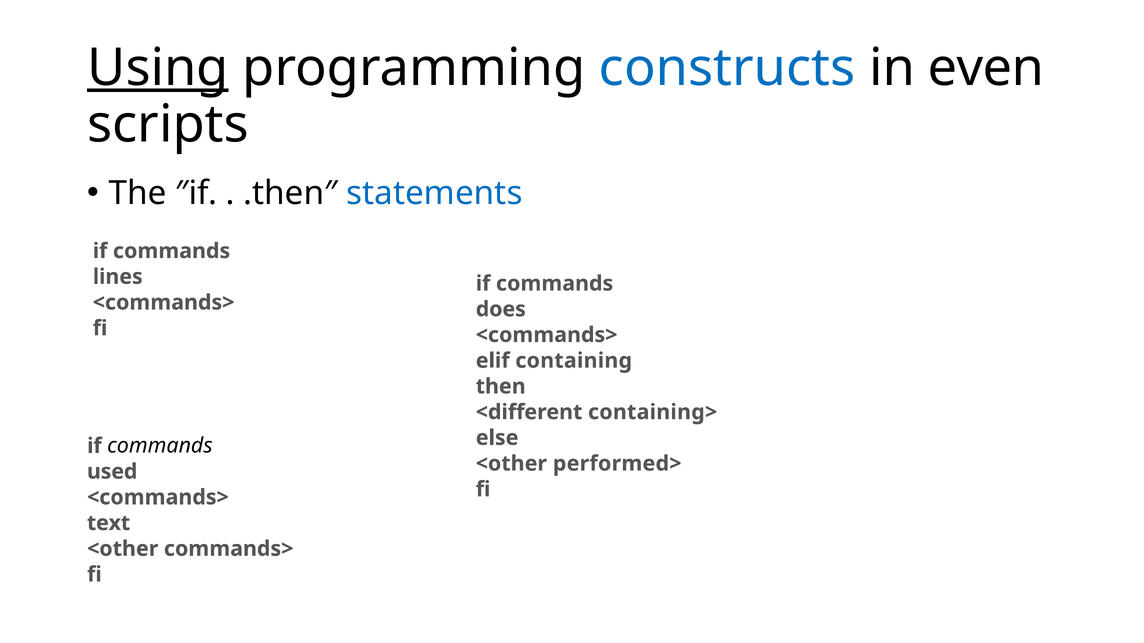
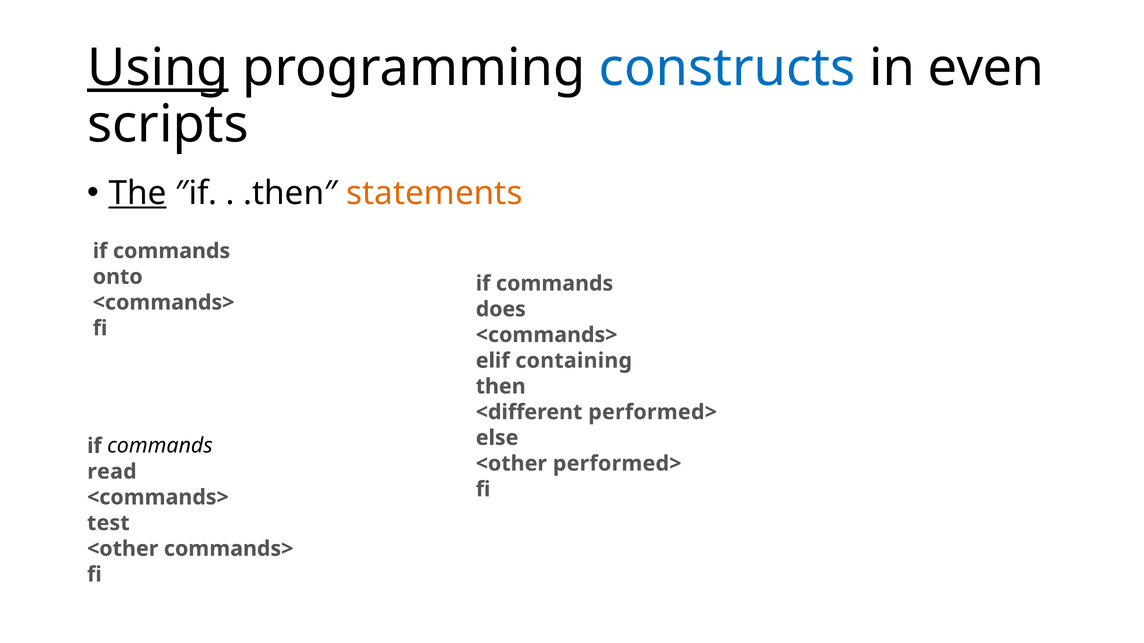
The underline: none -> present (138, 193)
statements colour: blue -> orange (434, 193)
lines: lines -> onto (118, 277)
<different containing>: containing> -> performed> (653, 412)
used: used -> read (112, 472)
text: text -> test (108, 523)
